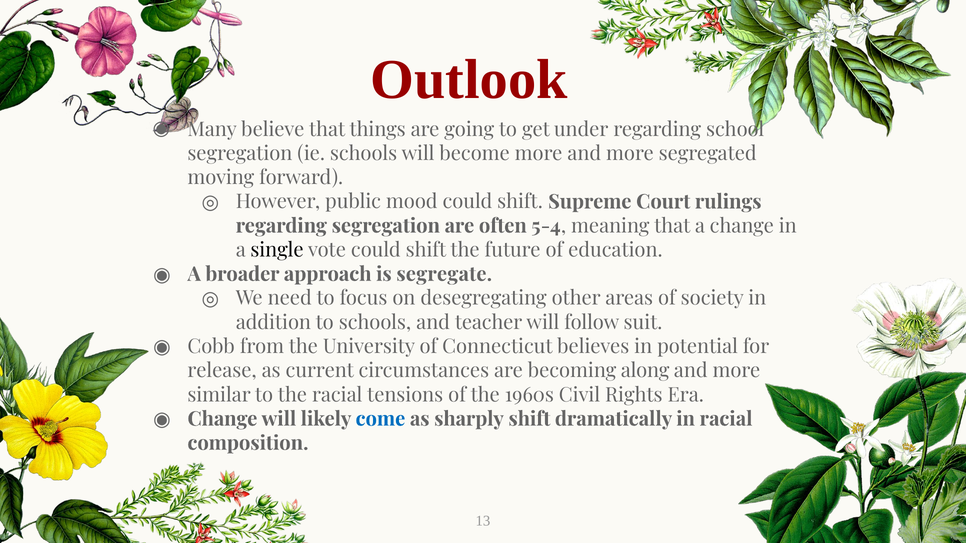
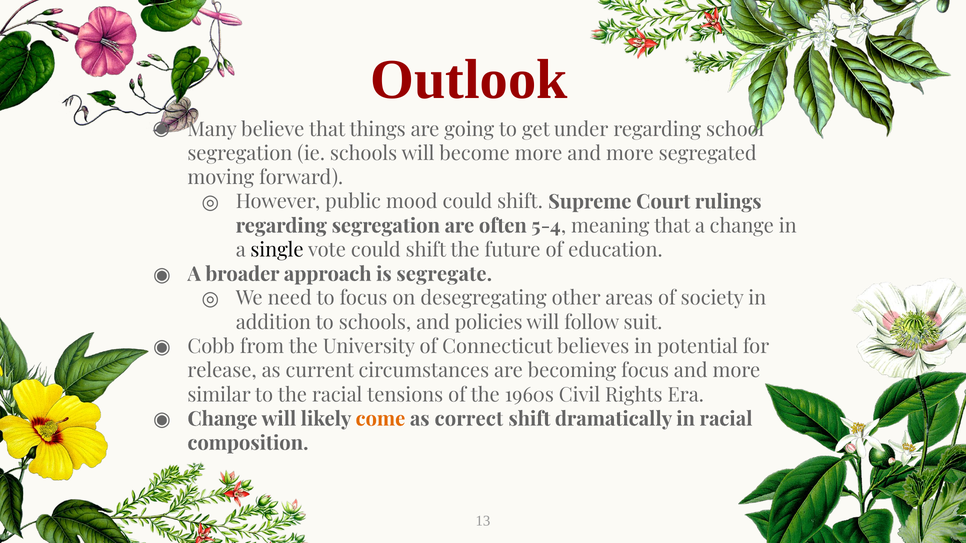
teacher: teacher -> policies (489, 323)
becoming along: along -> focus (645, 371)
come colour: blue -> orange (380, 419)
sharply: sharply -> correct (469, 419)
